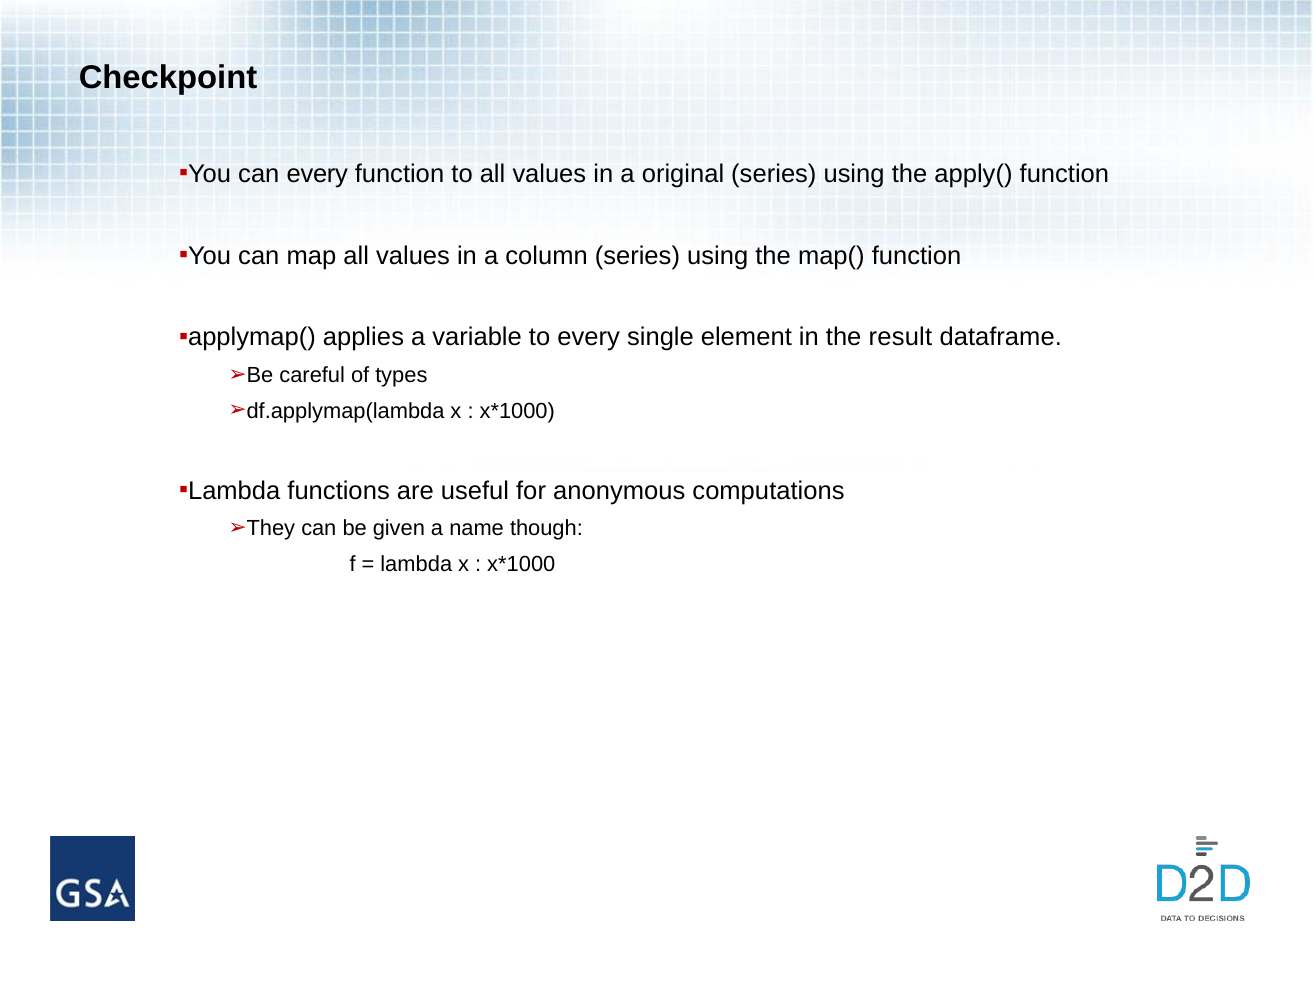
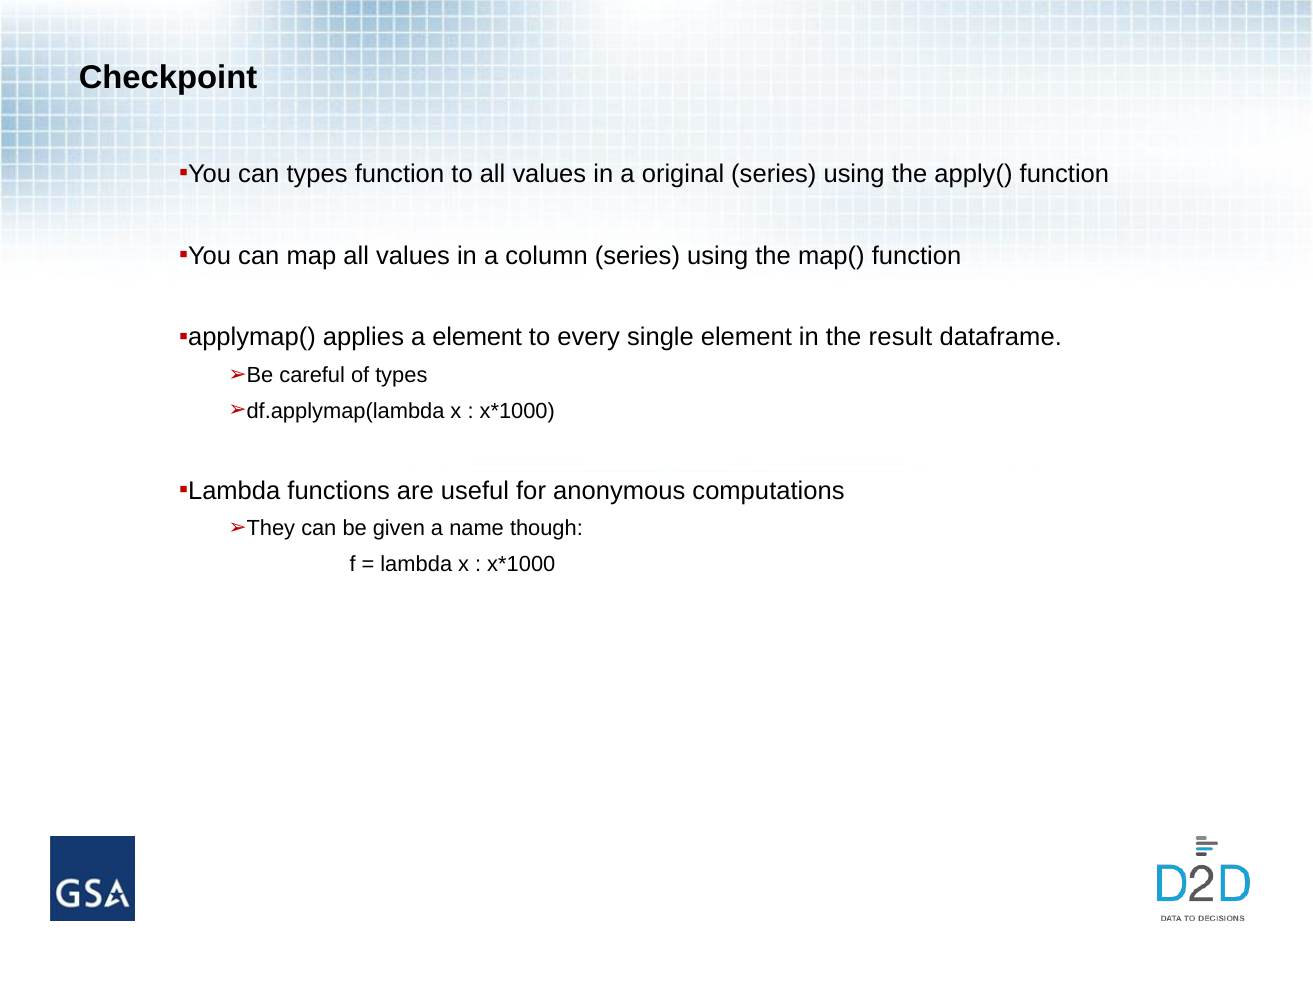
can every: every -> types (317, 174)
a variable: variable -> element (477, 337)
